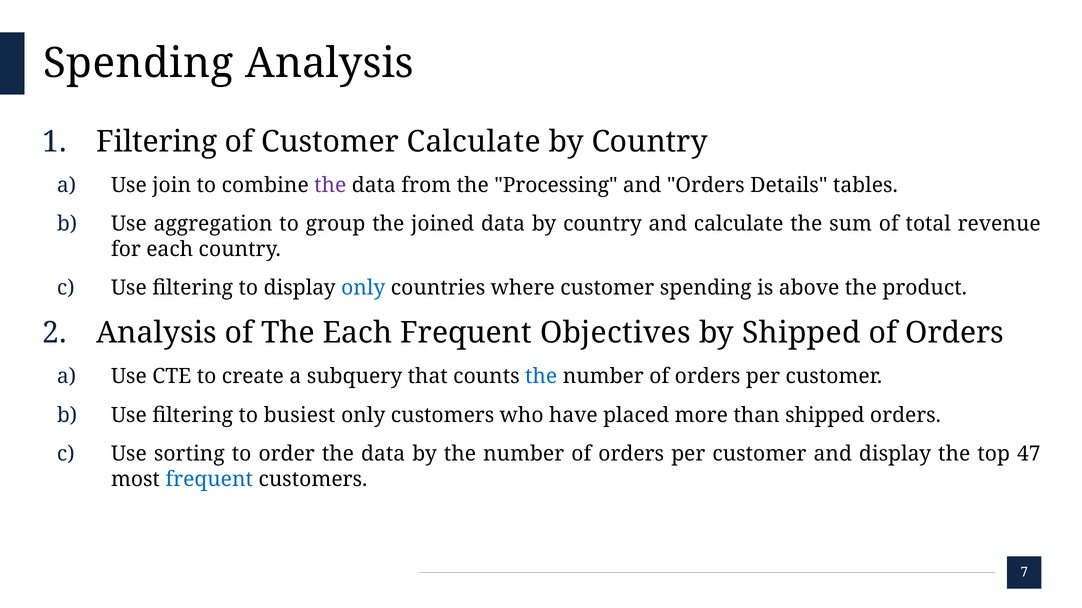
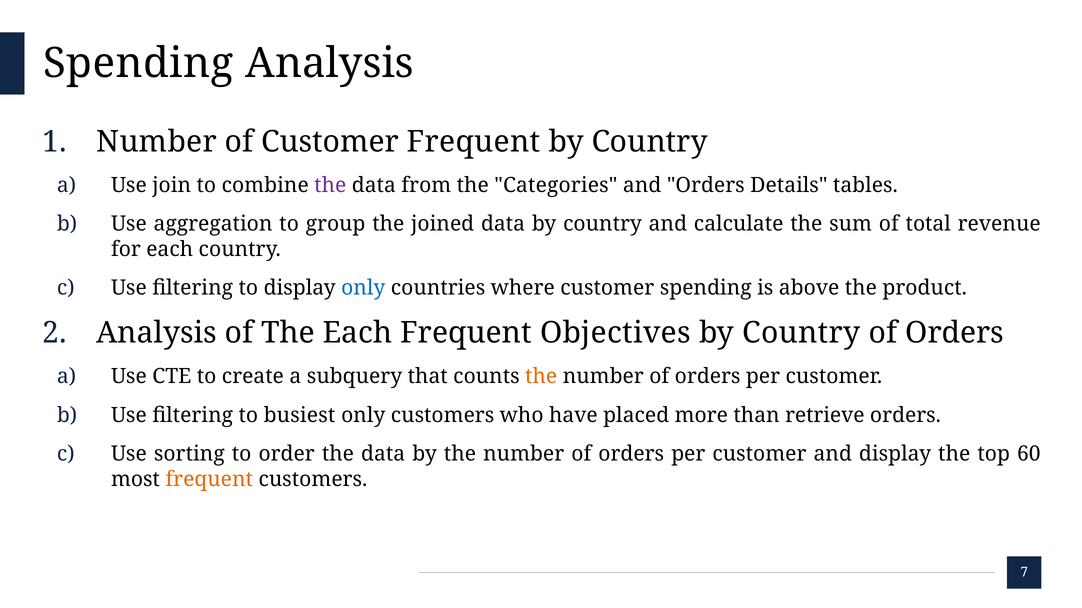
Filtering: Filtering -> Number (157, 142)
Customer Calculate: Calculate -> Frequent (474, 142)
Processing: Processing -> Categories (556, 185)
Shipped: Shipped -> Country (801, 333)
the colour: blue -> orange (541, 377)
than shipped: shipped -> retrieve (825, 416)
47: 47 -> 60 (1029, 454)
frequent colour: blue -> orange (209, 480)
